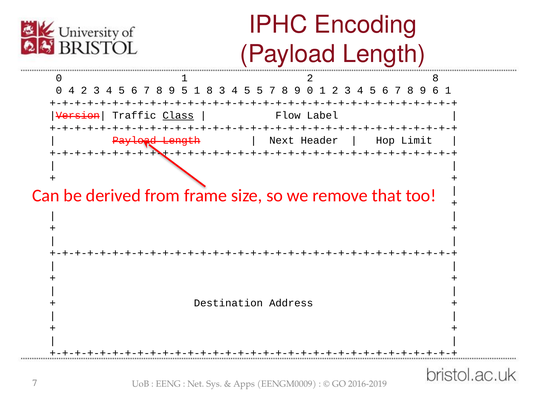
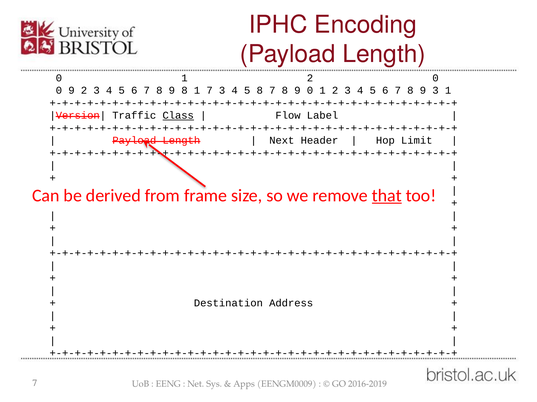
2 8: 8 -> 0 (435, 78)
0 4: 4 -> 9 (71, 91)
9 5: 5 -> 8 (184, 91)
1 8: 8 -> 7 (210, 91)
5 5: 5 -> 8 (260, 91)
9 6: 6 -> 3 (435, 91)
that underline: none -> present (387, 196)
